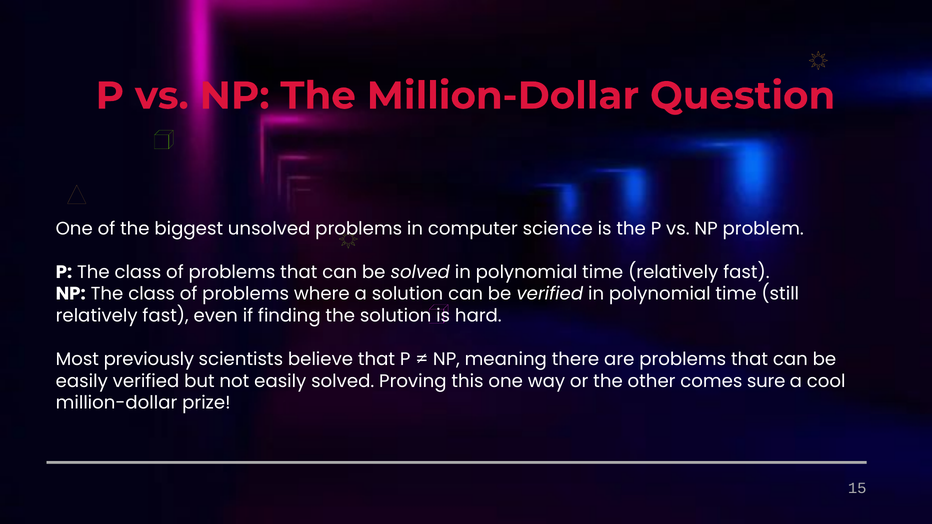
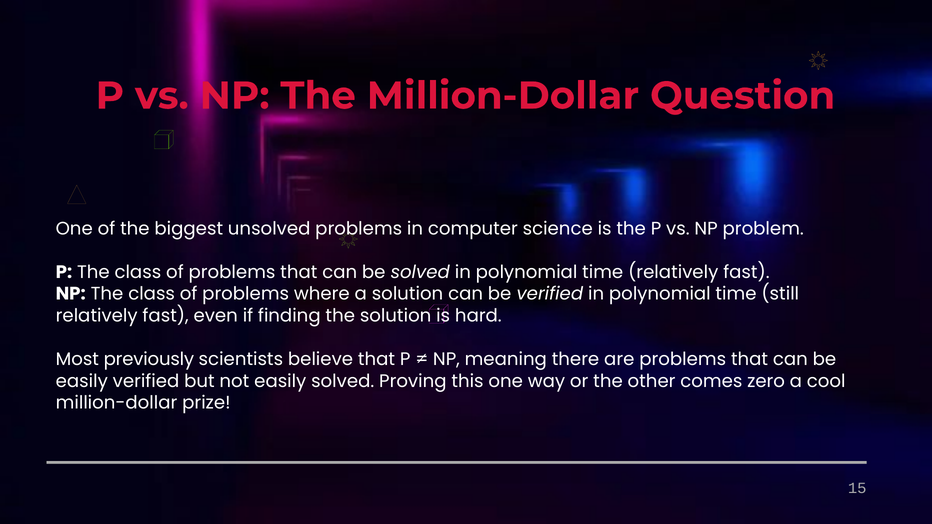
sure: sure -> zero (766, 381)
